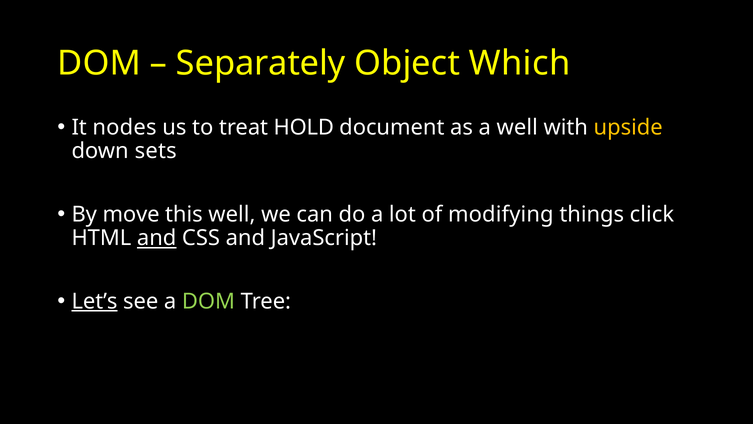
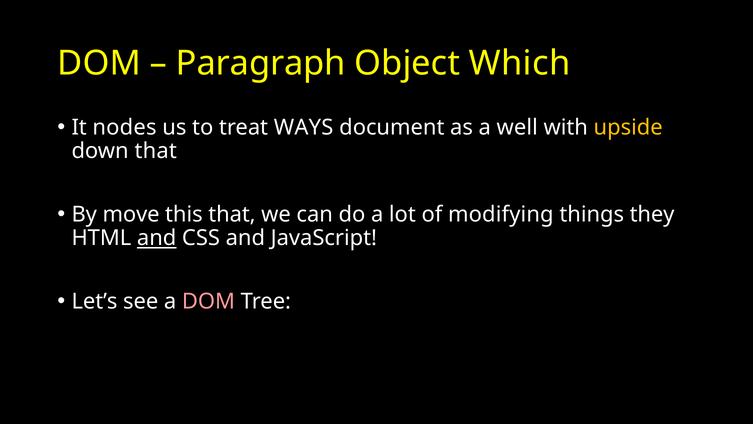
Separately: Separately -> Paragraph (261, 63)
HOLD: HOLD -> WAYS (304, 127)
down sets: sets -> that (156, 151)
this well: well -> that (232, 214)
click: click -> they (652, 214)
Let’s underline: present -> none (95, 301)
DOM colour: light green -> pink (208, 301)
